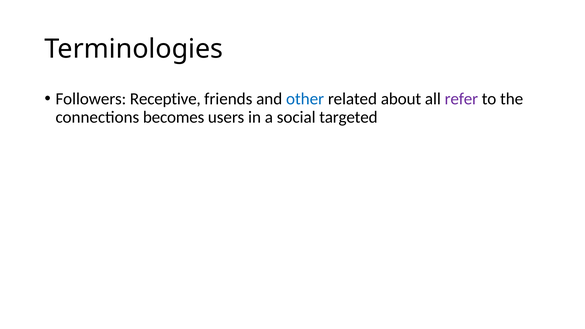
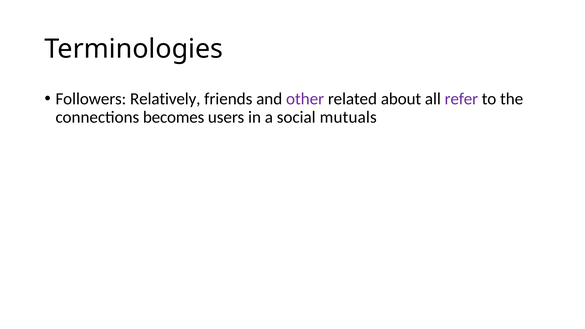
Receptive: Receptive -> Relatively (165, 99)
other colour: blue -> purple (305, 99)
targeted: targeted -> mutuals (348, 117)
